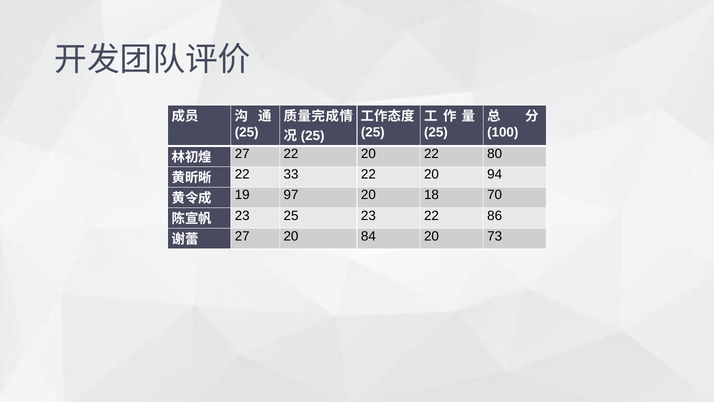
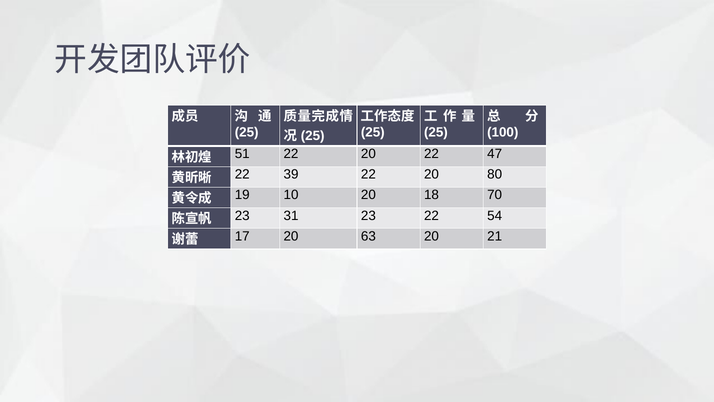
27: 27 -> 51 (242, 154)
80: 80 -> 47 (495, 154)
33: 33 -> 39 (291, 174)
94: 94 -> 80 (495, 174)
97: 97 -> 10 (291, 195)
23 25: 25 -> 31 (291, 215)
86: 86 -> 54 (495, 215)
27: 27 -> 17 (242, 236)
84: 84 -> 63 (368, 236)
73: 73 -> 21 (495, 236)
